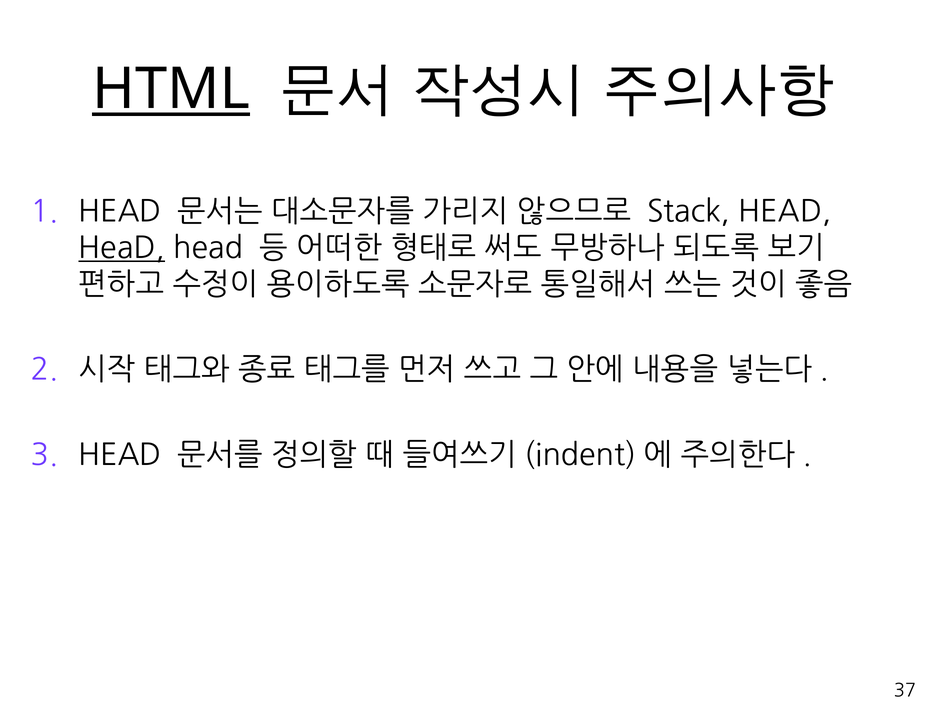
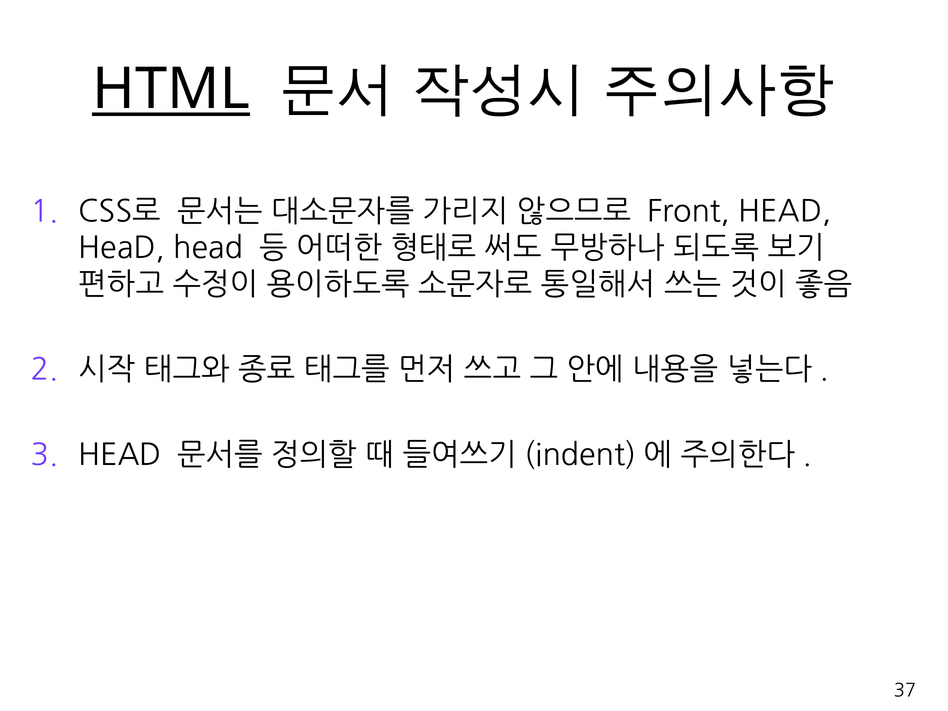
HEAD: HEAD -> CSS로 (120, 212)
Stack: Stack -> Front (689, 212)
HeaD underline: present -> none (122, 248)
